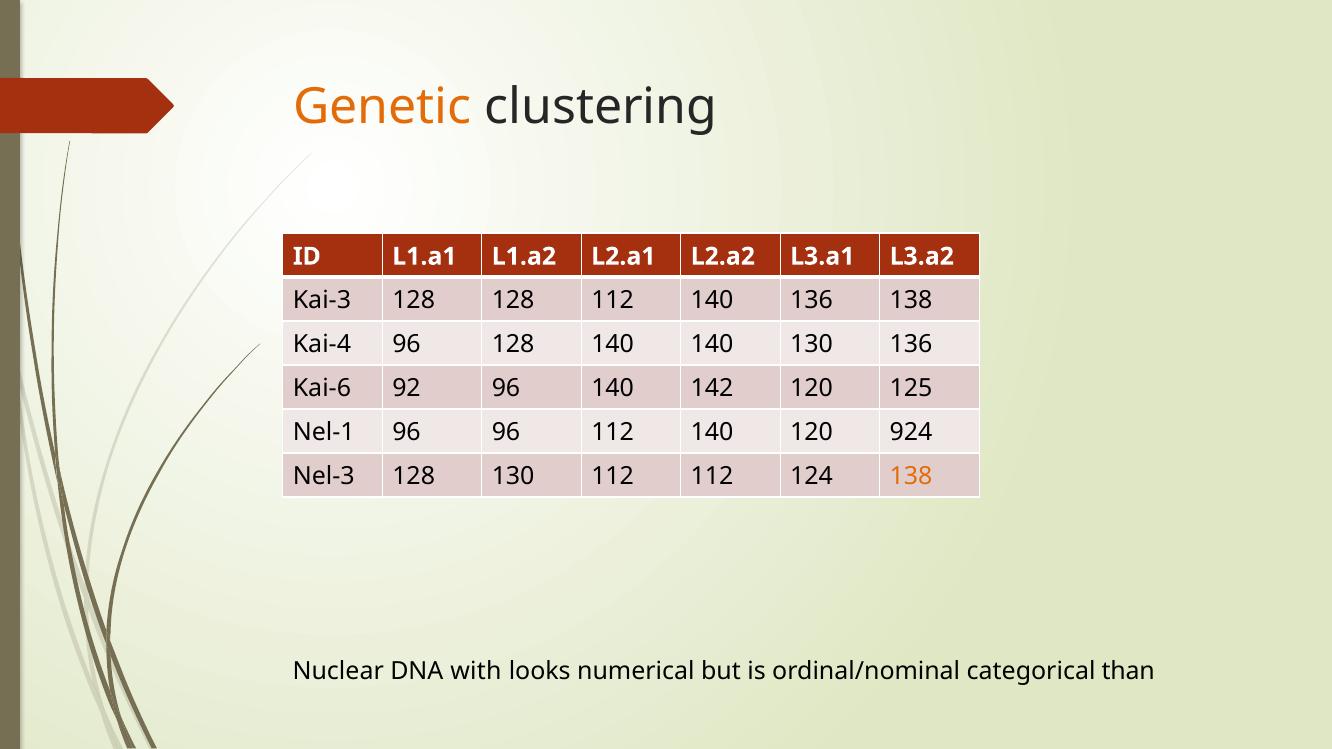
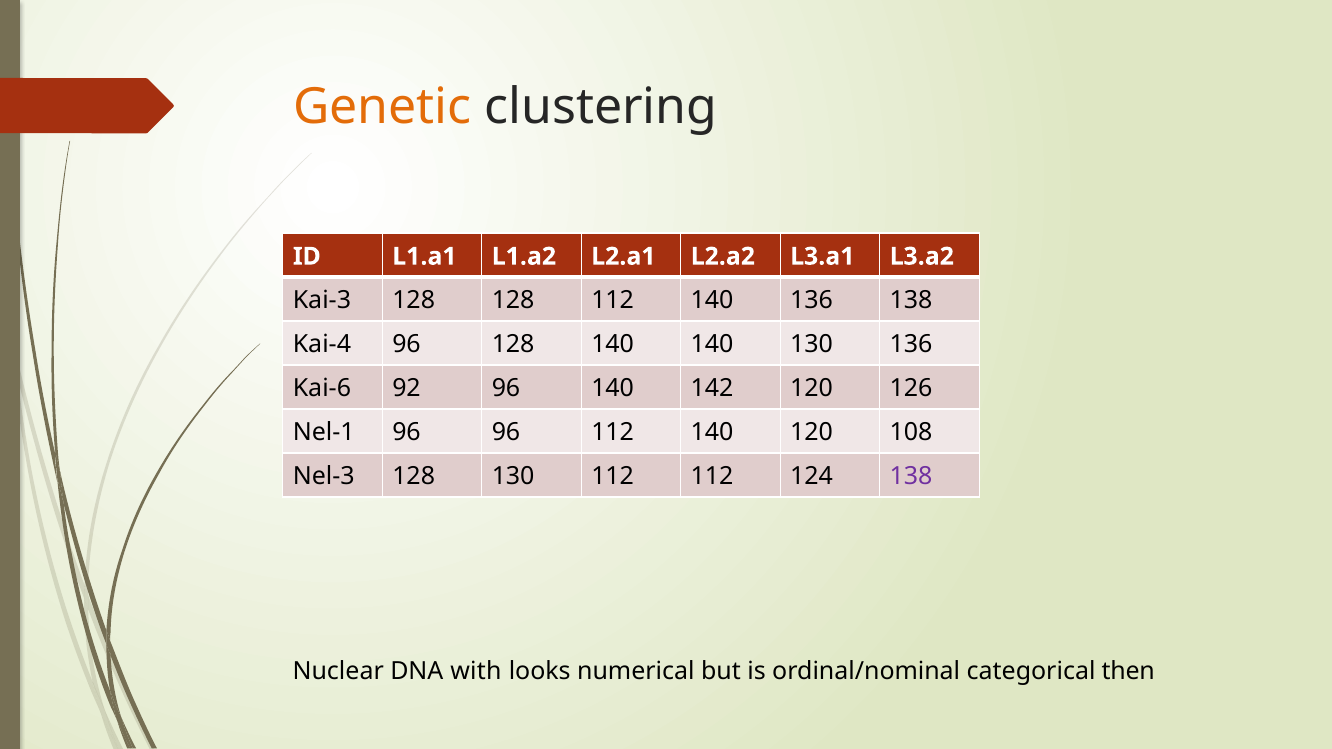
125: 125 -> 126 (911, 389)
924: 924 -> 108 (911, 433)
138 colour: orange -> purple (911, 477)
than: than -> then (1128, 671)
